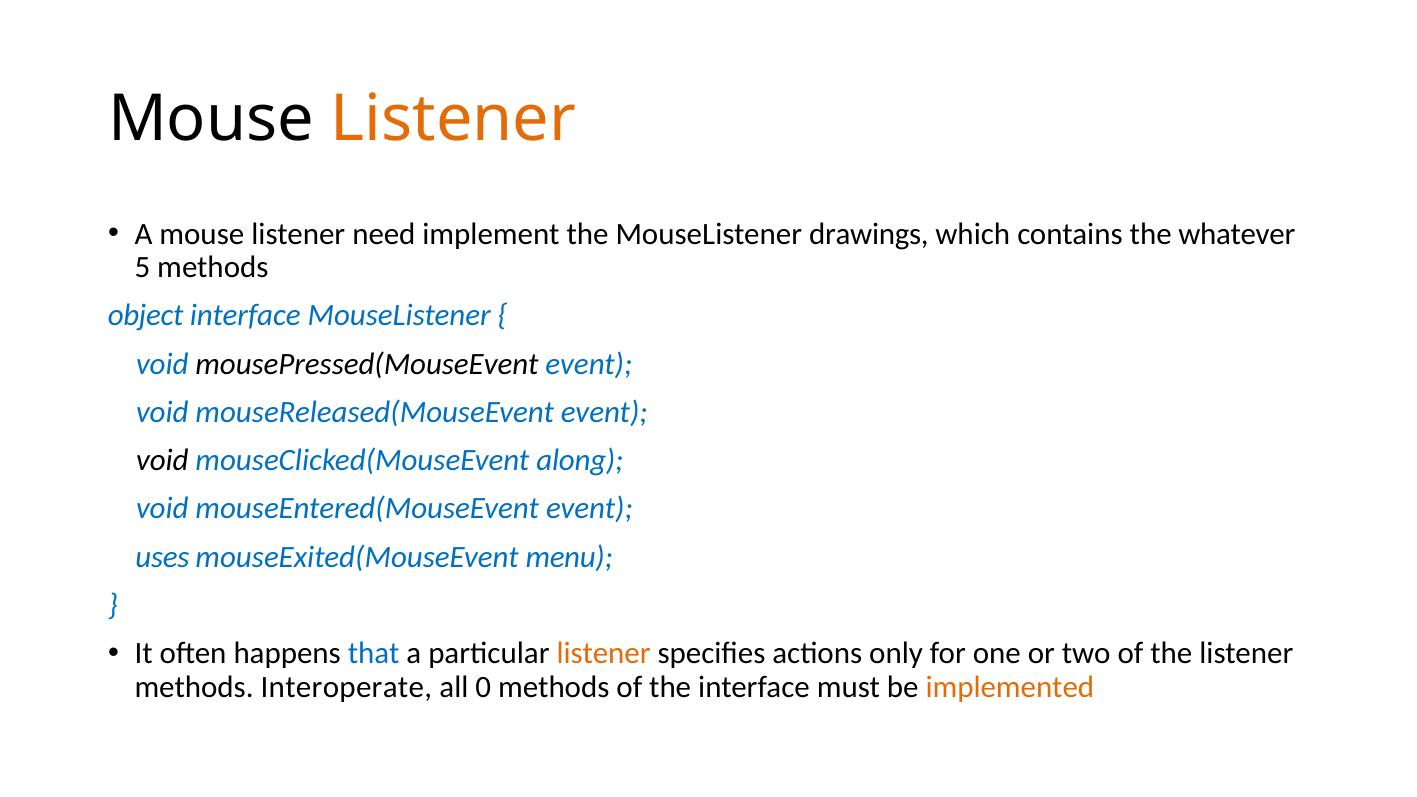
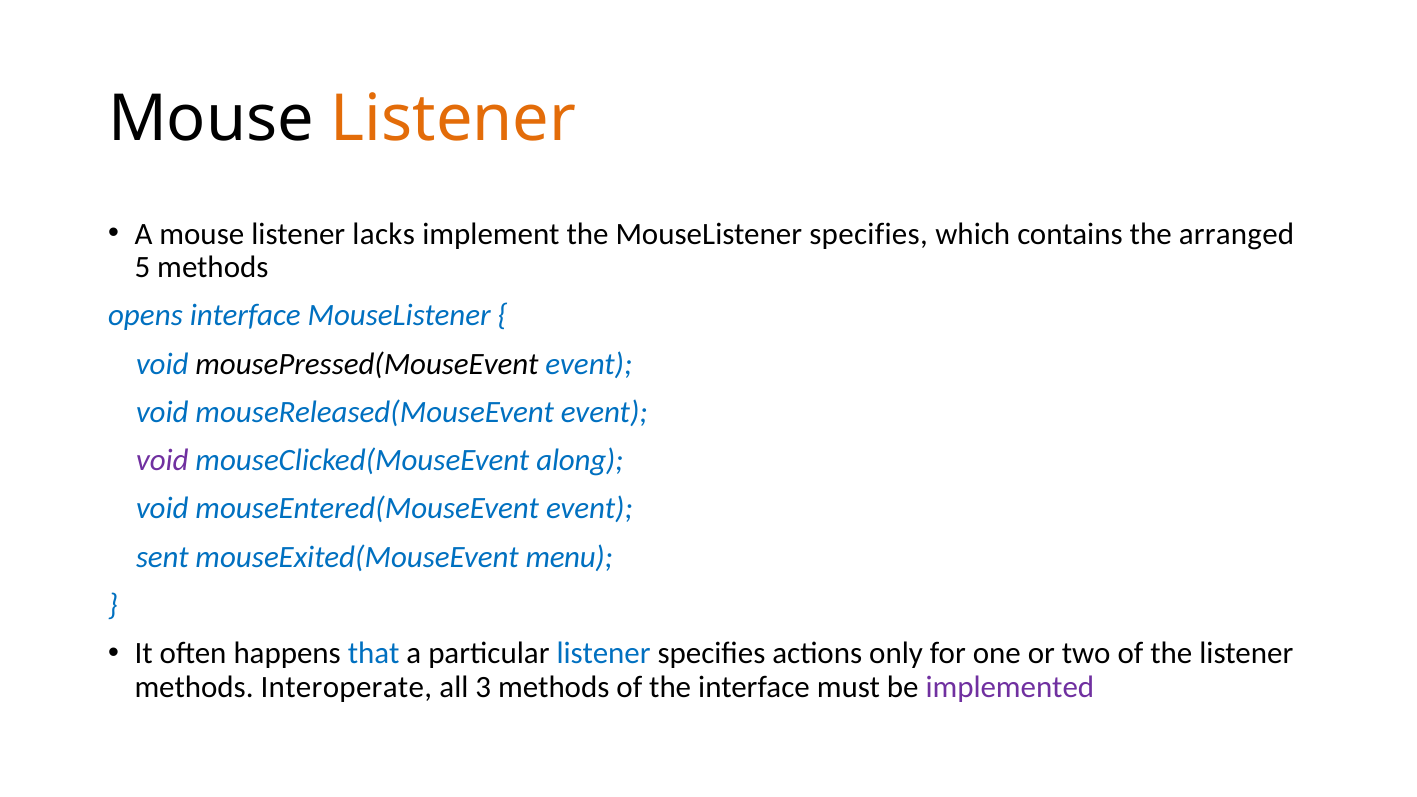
need: need -> lacks (384, 234)
MouseListener drawings: drawings -> specifies (869, 234)
whatever: whatever -> arranged (1237, 234)
object: object -> opens (145, 316)
void colour: black -> purple (162, 460)
uses: uses -> sent (162, 557)
listener colour: orange -> blue (604, 653)
0: 0 -> 3 (483, 687)
implemented colour: orange -> purple (1010, 687)
